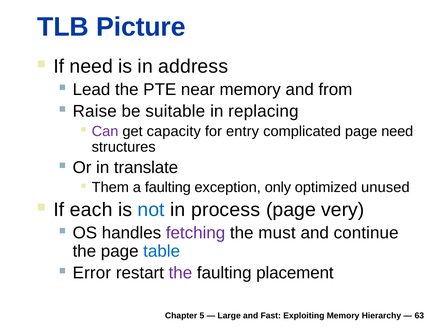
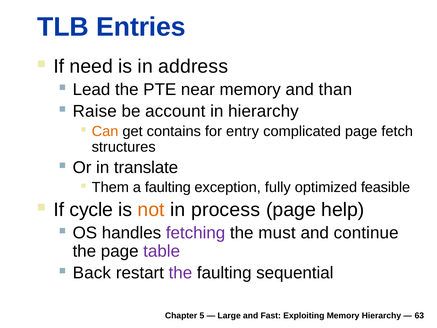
Picture: Picture -> Entries (141, 27)
from: from -> than (335, 89)
suitable: suitable -> account (175, 111)
in replacing: replacing -> hierarchy (263, 111)
Can colour: purple -> orange (105, 131)
capacity: capacity -> contains (174, 131)
page need: need -> fetch (397, 131)
only: only -> fully (278, 187)
unused: unused -> feasible (386, 187)
each: each -> cycle (91, 210)
not colour: blue -> orange (151, 210)
very: very -> help (343, 210)
table colour: blue -> purple (162, 251)
Error: Error -> Back (92, 273)
placement: placement -> sequential (295, 273)
